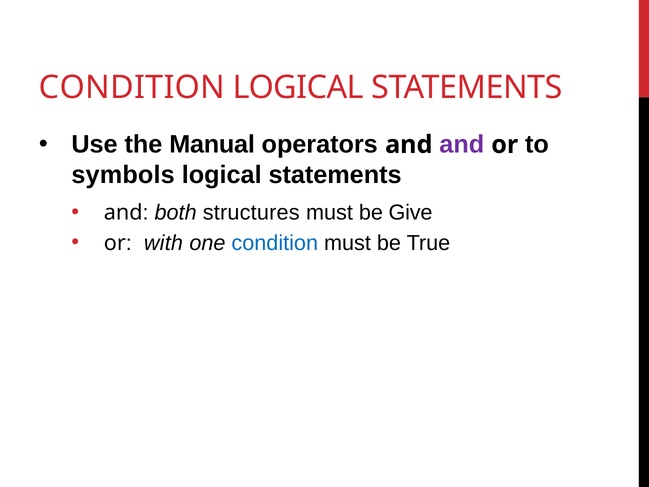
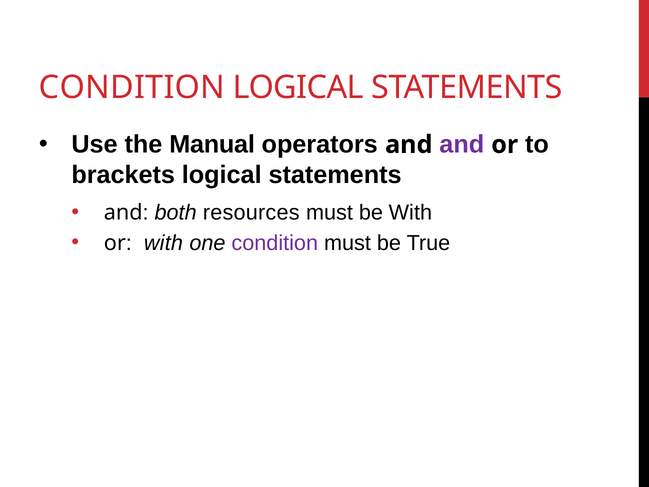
symbols: symbols -> brackets (123, 175)
structures: structures -> resources (251, 212)
be Give: Give -> With (410, 212)
condition colour: blue -> purple (275, 243)
